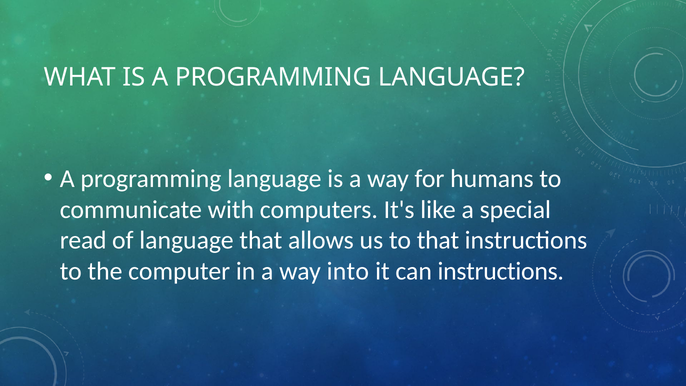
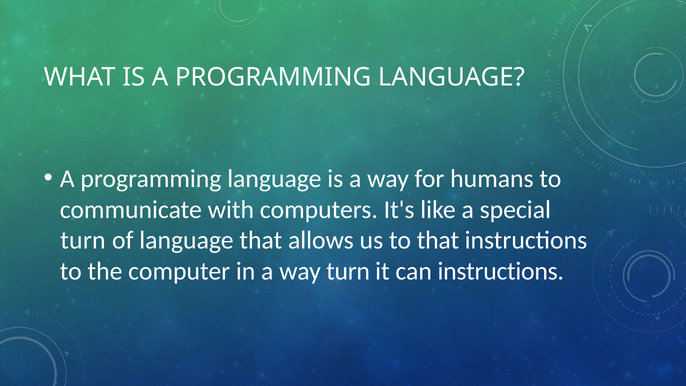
read: read -> turn (83, 240)
way into: into -> turn (348, 271)
